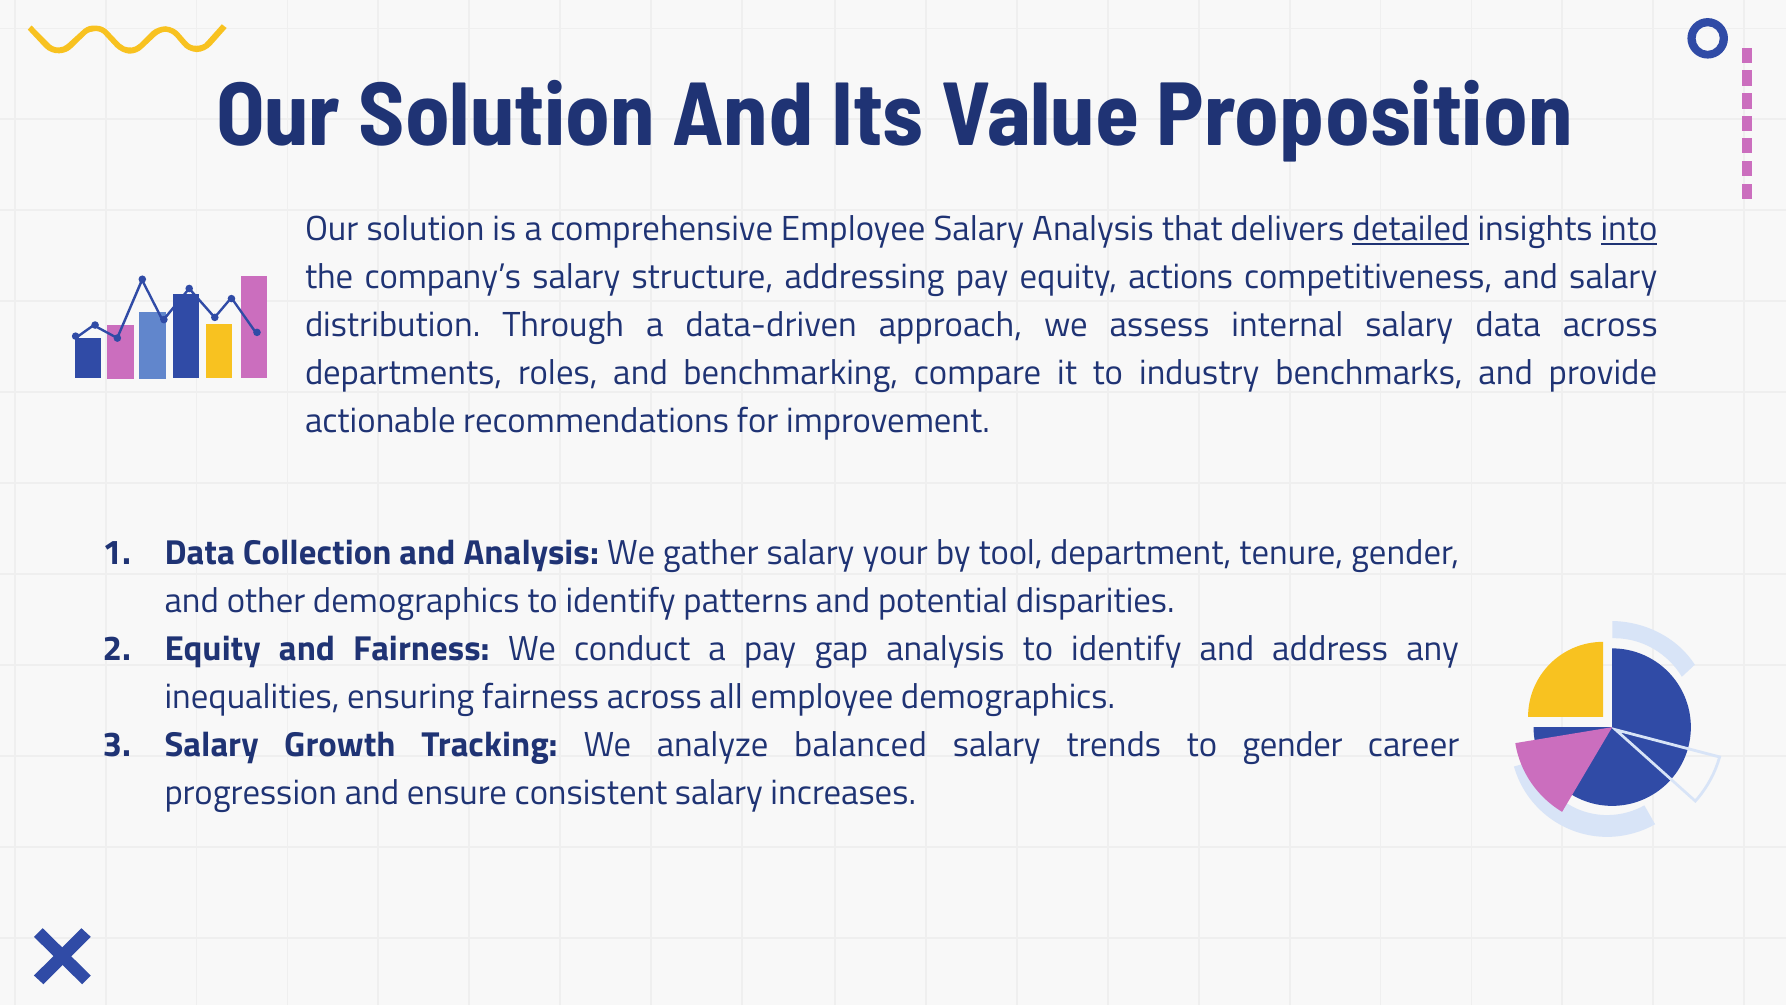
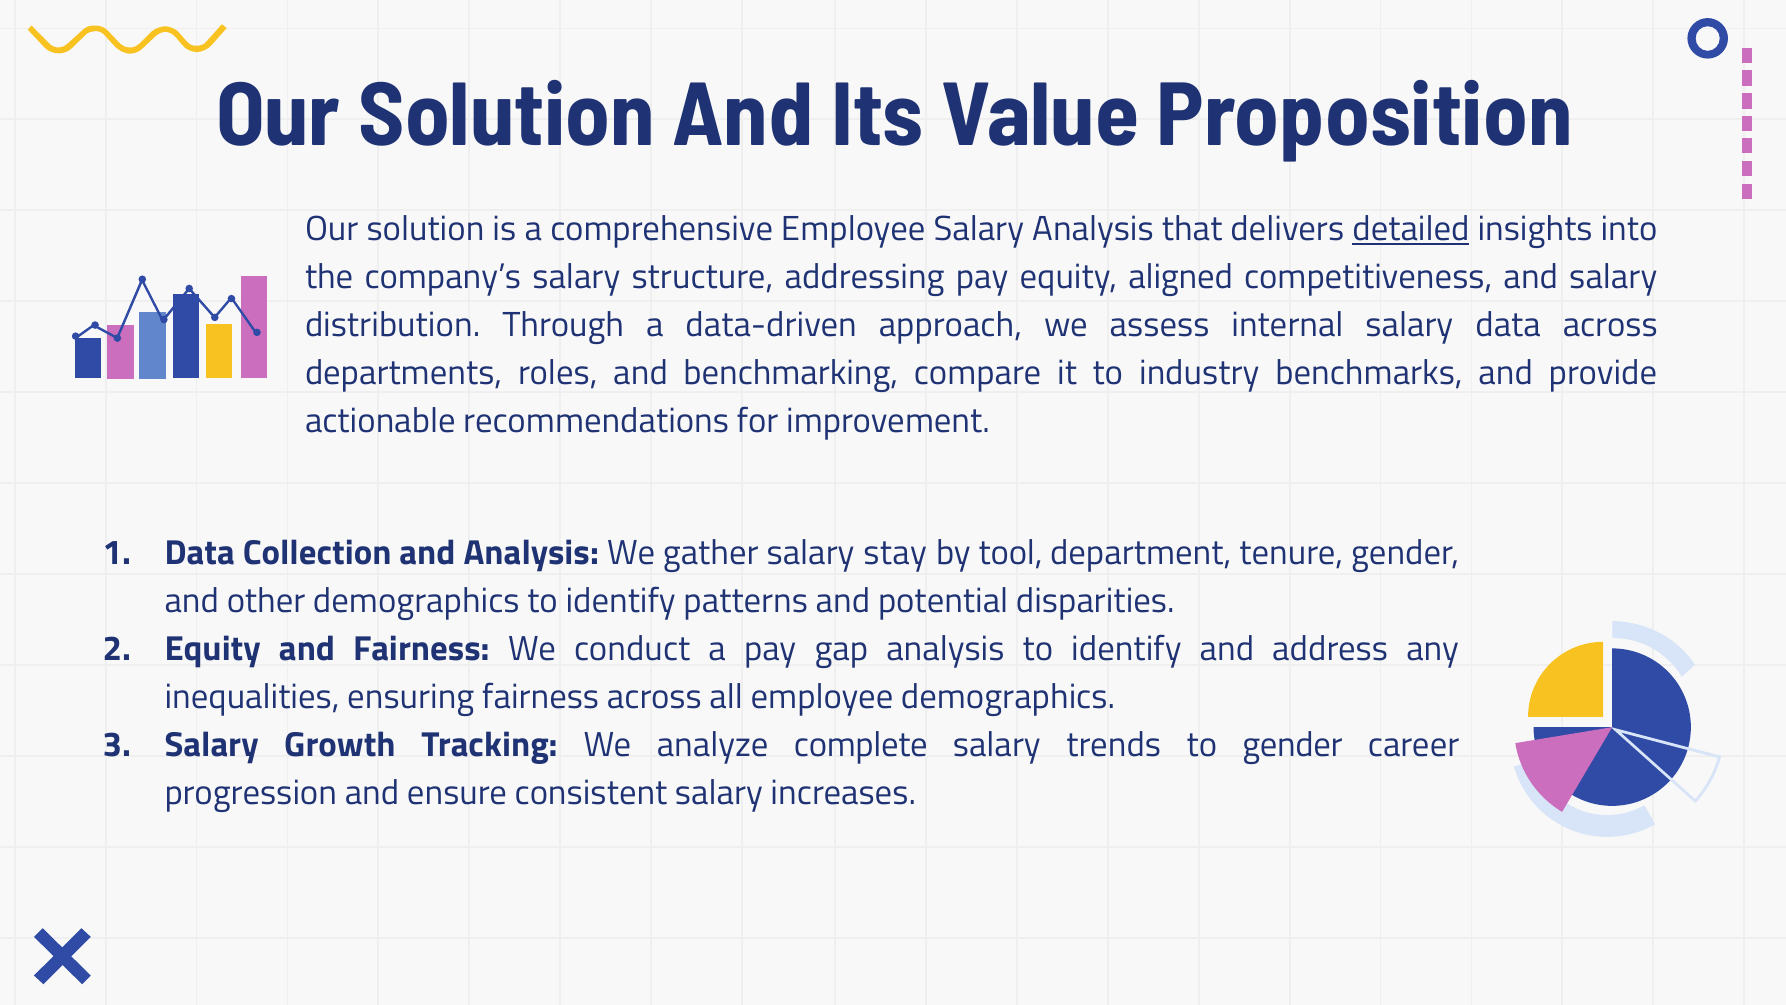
into underline: present -> none (1629, 229)
actions: actions -> aligned (1181, 277)
your: your -> stay (895, 553)
balanced: balanced -> complete (861, 745)
